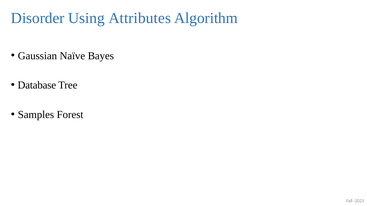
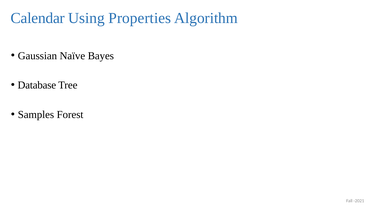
Disorder: Disorder -> Calendar (38, 18)
Attributes: Attributes -> Properties (140, 18)
